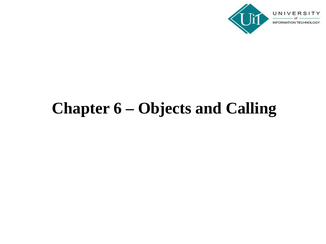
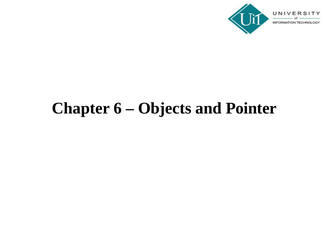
Calling: Calling -> Pointer (251, 108)
